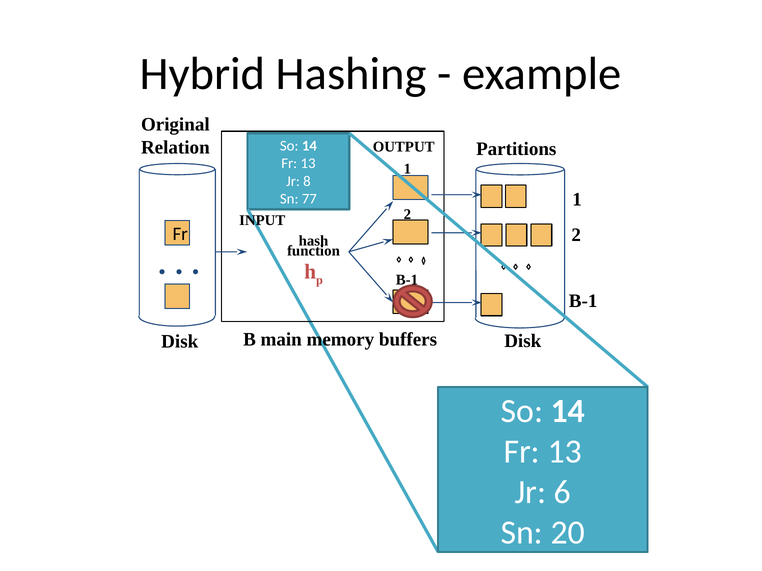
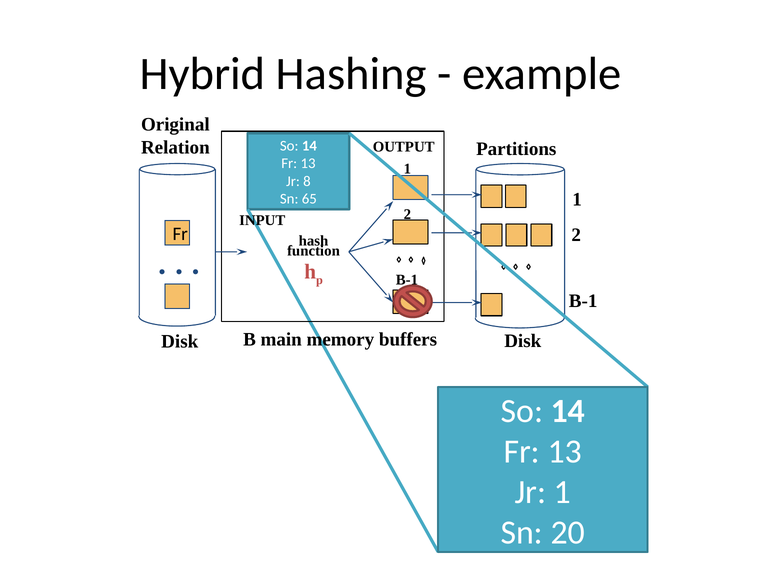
77: 77 -> 65 (309, 199)
Jr 6: 6 -> 1 (563, 493)
